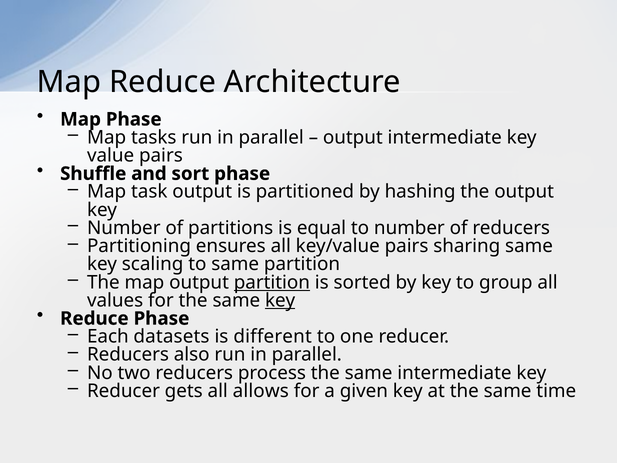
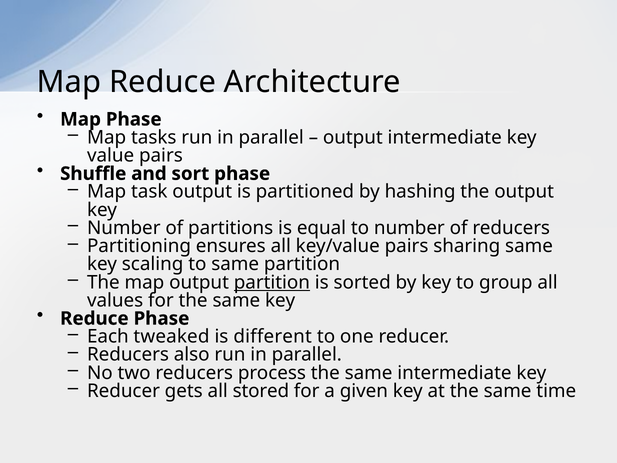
key underline: present -> none (280, 300)
datasets: datasets -> tweaked (171, 336)
allows: allows -> stored (261, 391)
